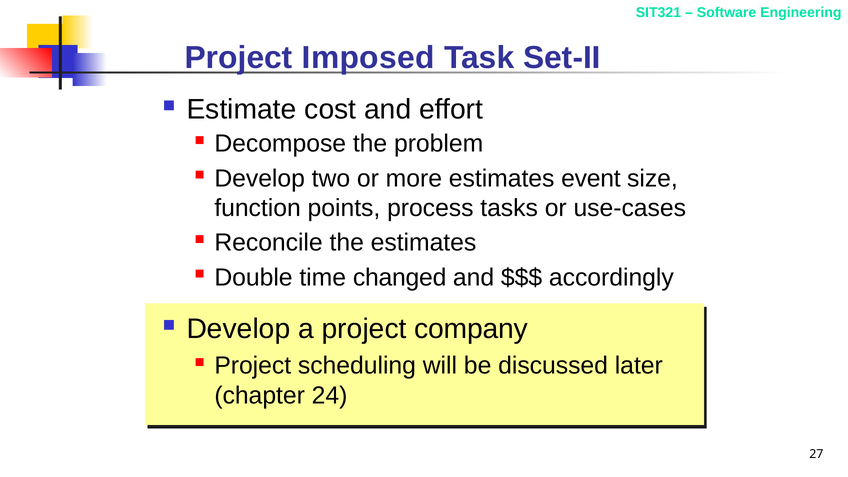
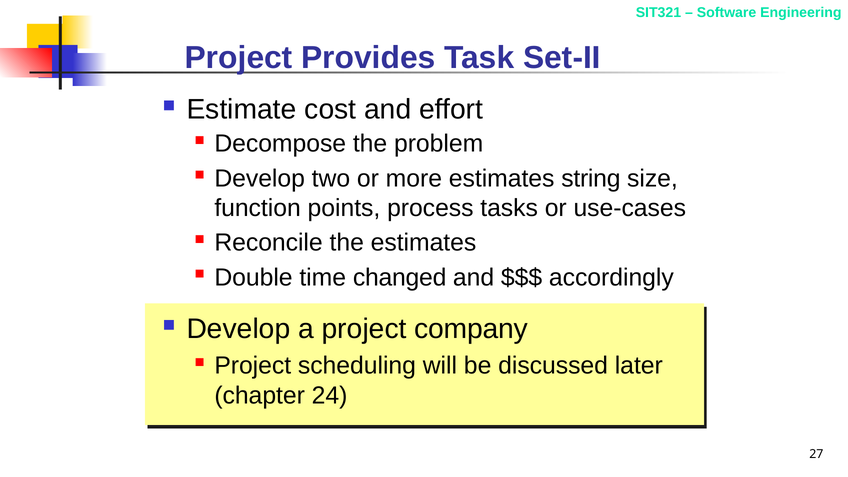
Imposed: Imposed -> Provides (368, 58)
event: event -> string (591, 178)
